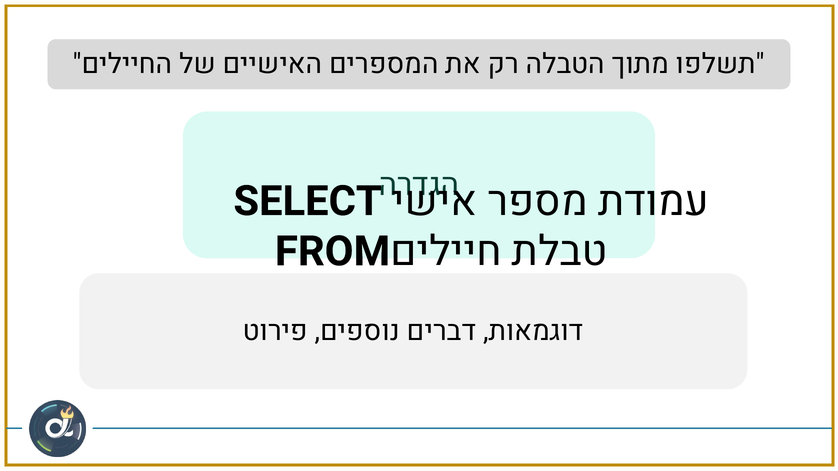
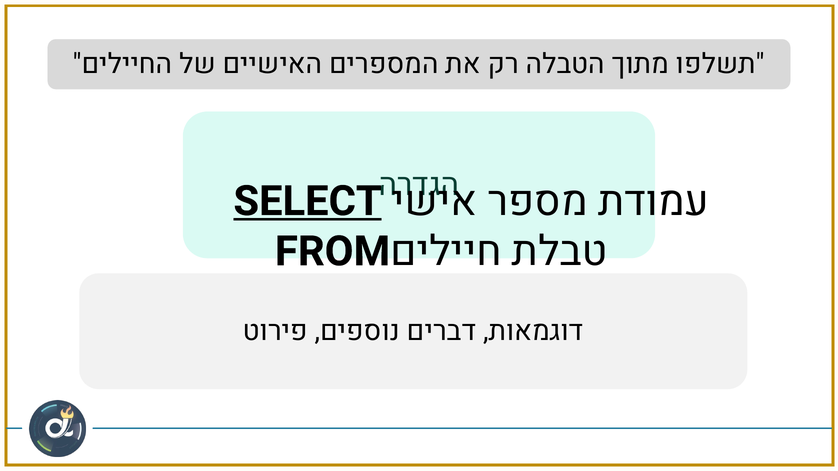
SELECT underline: none -> present (308, 201)
